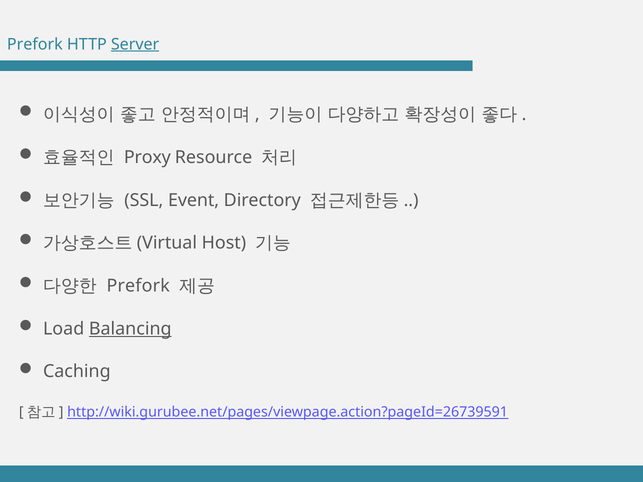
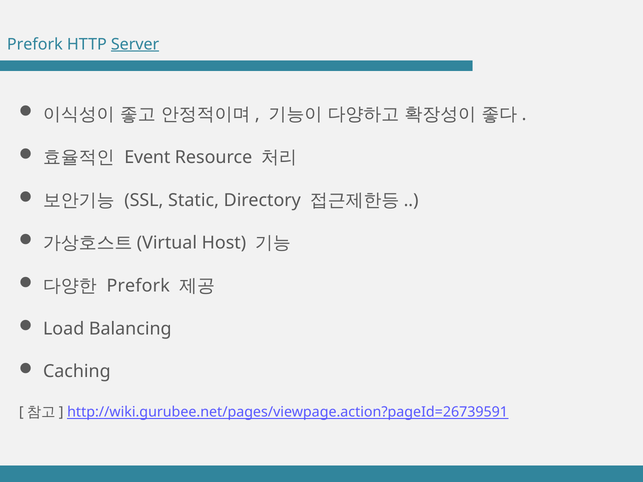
Proxy: Proxy -> Event (147, 157)
Event: Event -> Static (194, 200)
Balancing underline: present -> none (130, 329)
